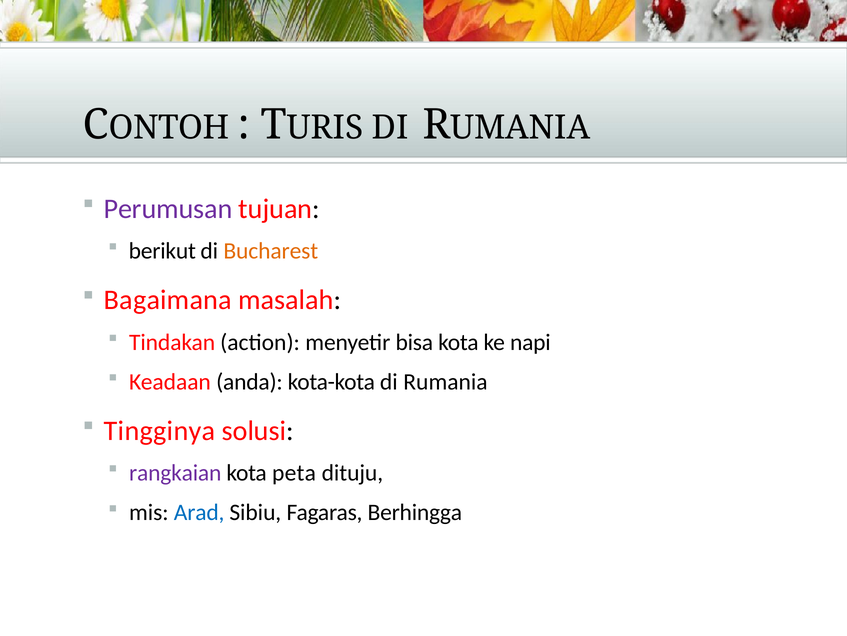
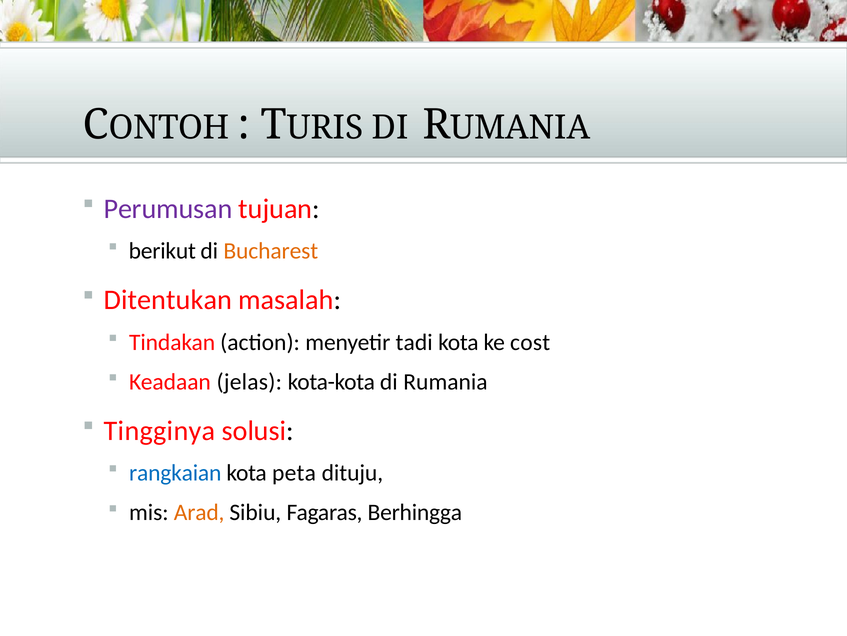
Bagaimana: Bagaimana -> Ditentukan (168, 300)
bisa: bisa -> tadi (414, 342)
napi: napi -> cost (530, 342)
anda: anda -> jelas (249, 381)
rangkaian colour: purple -> blue (175, 473)
Arad colour: blue -> orange (199, 512)
